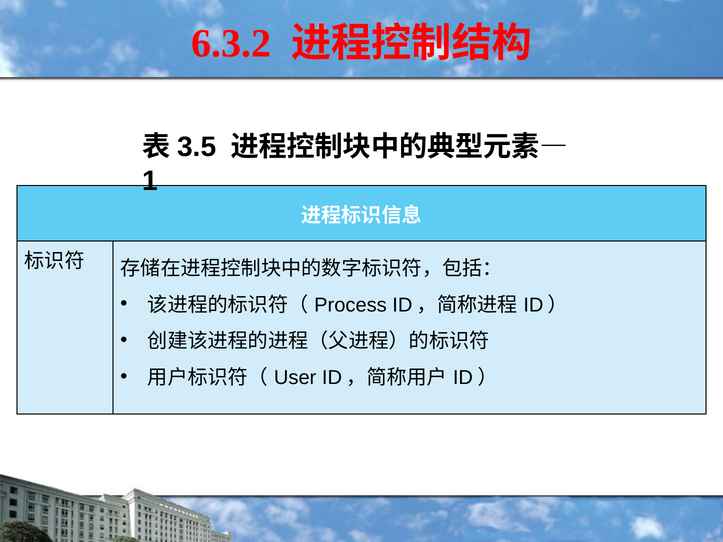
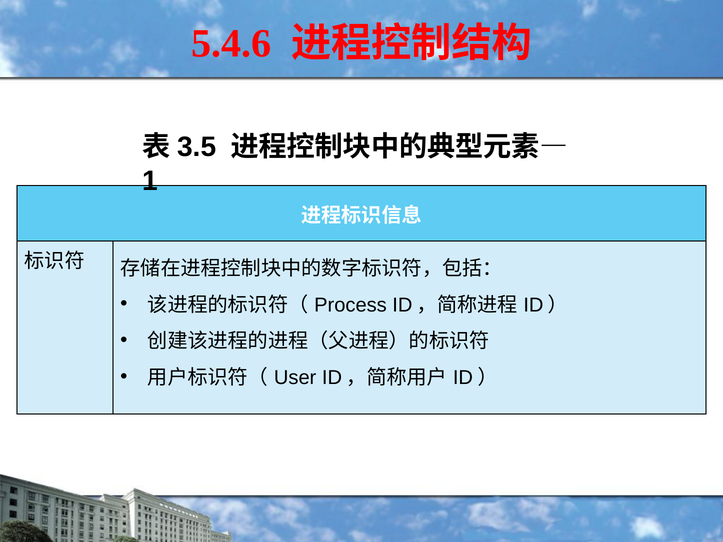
6.3.2: 6.3.2 -> 5.4.6 (231, 43)
